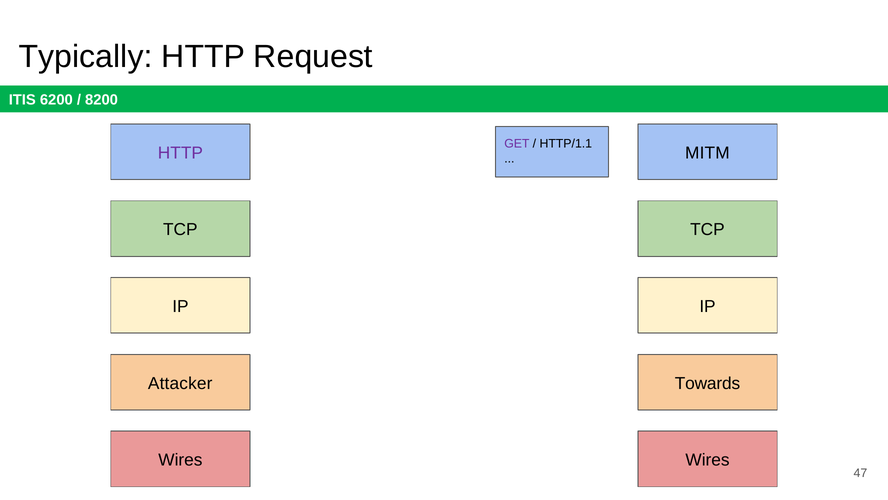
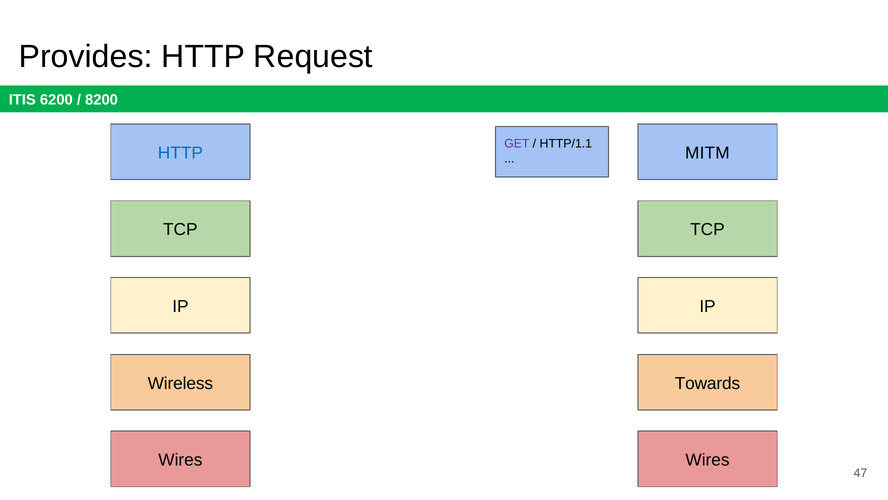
Typically: Typically -> Provides (86, 57)
HTTP colour: purple -> blue (180, 153)
Attacker: Attacker -> Wireless (180, 383)
